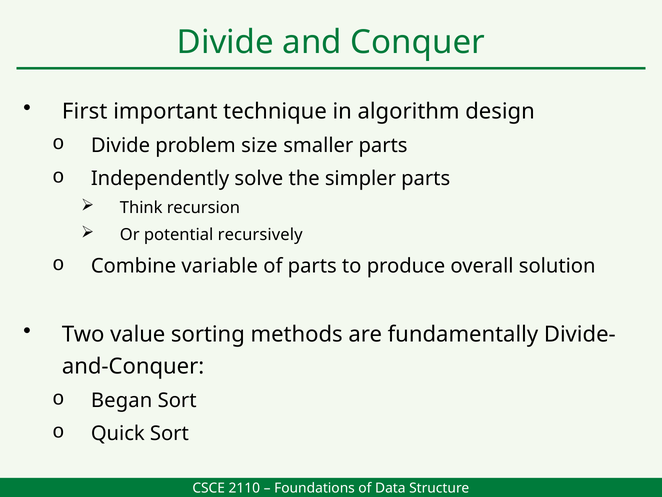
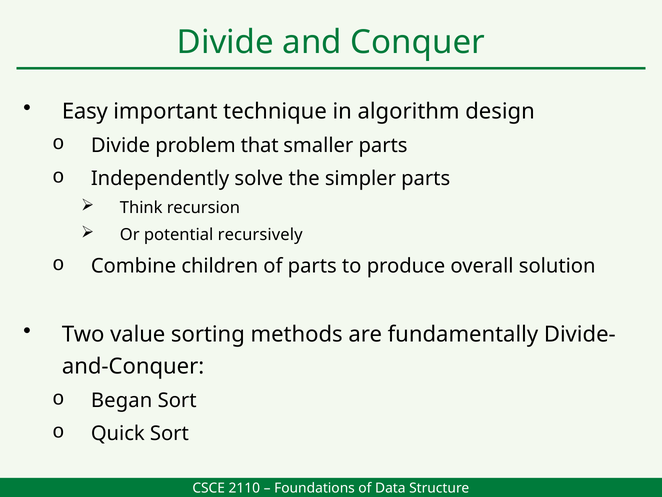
First: First -> Easy (85, 111)
size: size -> that (260, 145)
variable: variable -> children (220, 266)
